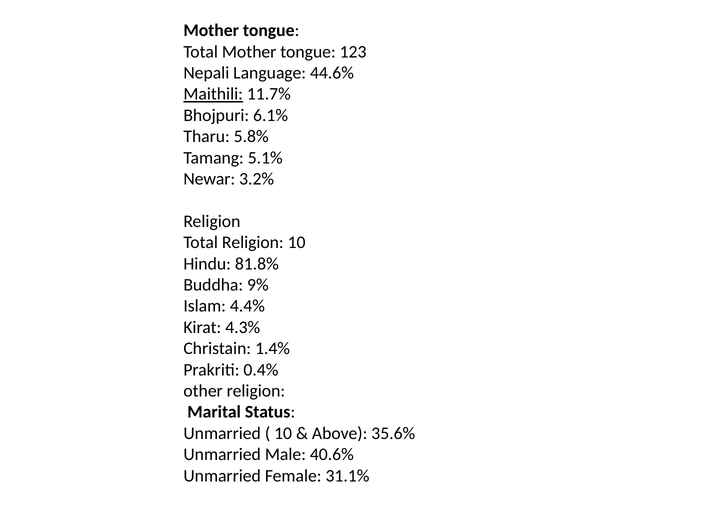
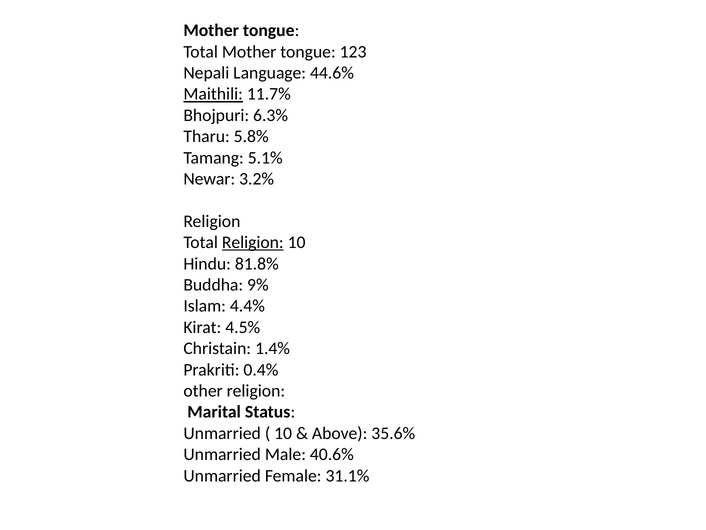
6.1%: 6.1% -> 6.3% (271, 115)
Religion underline: none -> present (253, 242)
4.3%: 4.3% -> 4.5% (243, 327)
